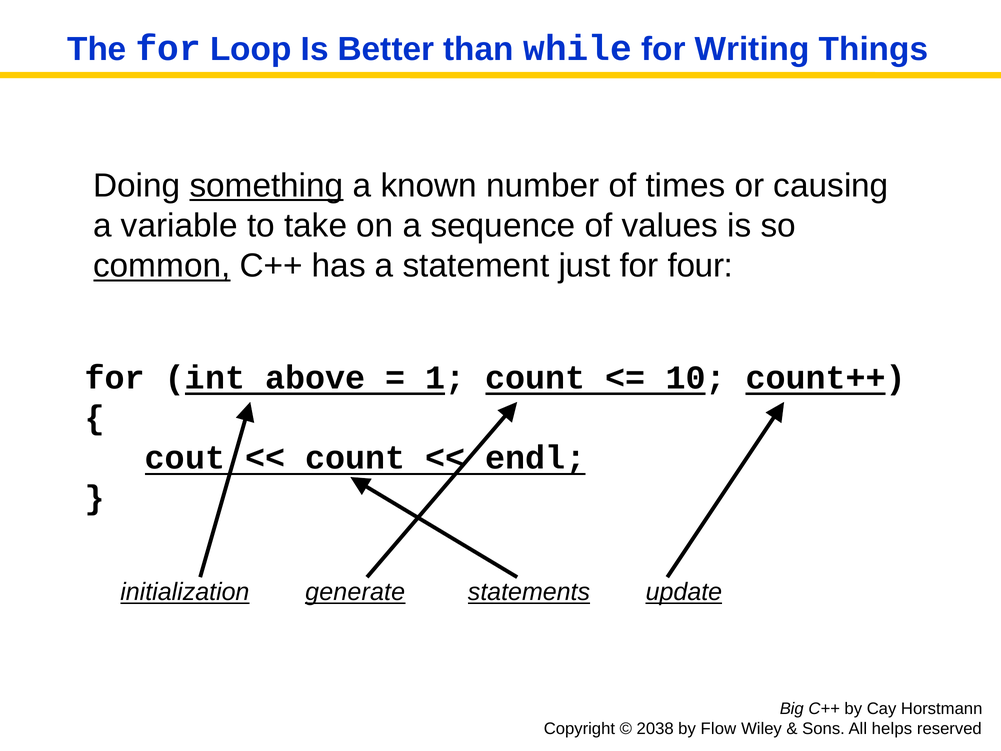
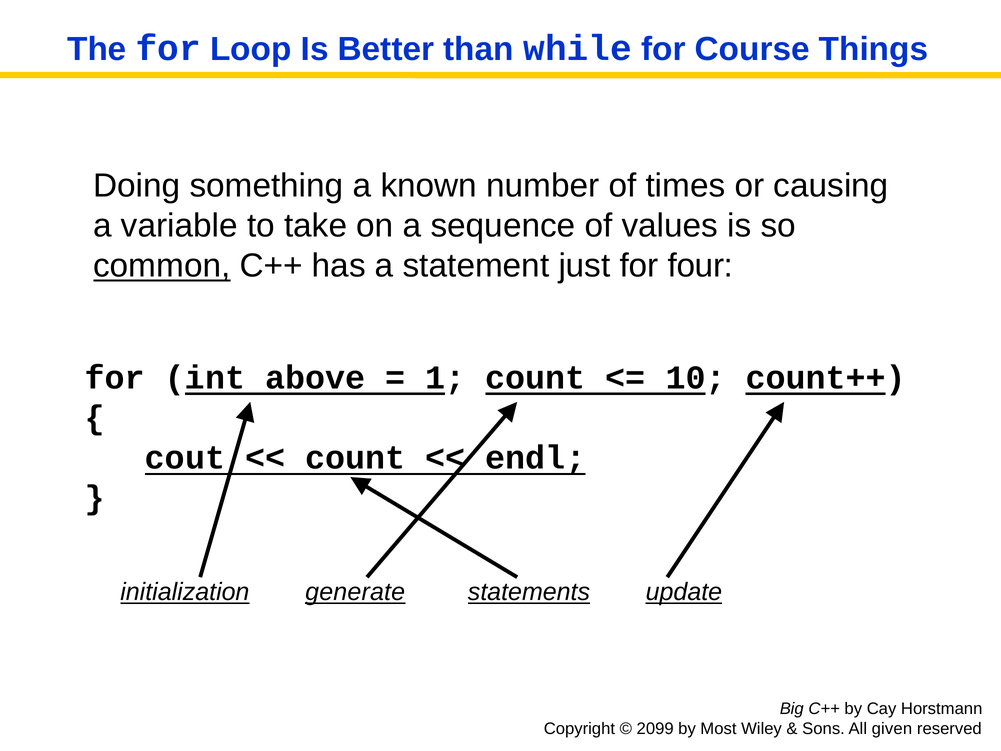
Writing: Writing -> Course (752, 49)
something underline: present -> none (267, 186)
2038: 2038 -> 2099 (655, 729)
Flow: Flow -> Most (718, 729)
helps: helps -> given (892, 729)
